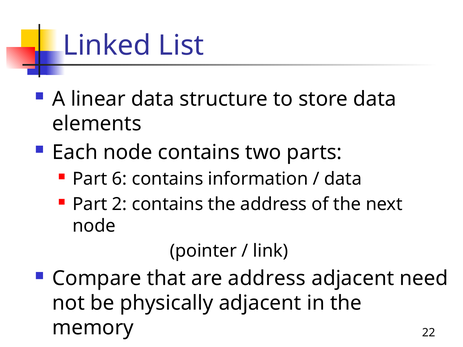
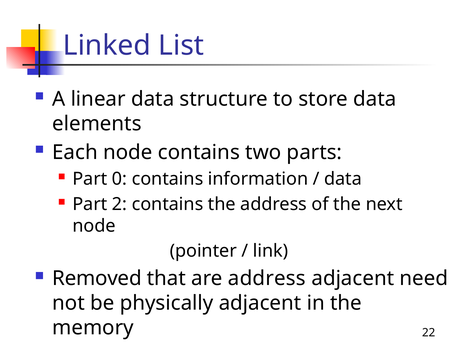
6: 6 -> 0 (120, 179)
Compare: Compare -> Removed (97, 279)
